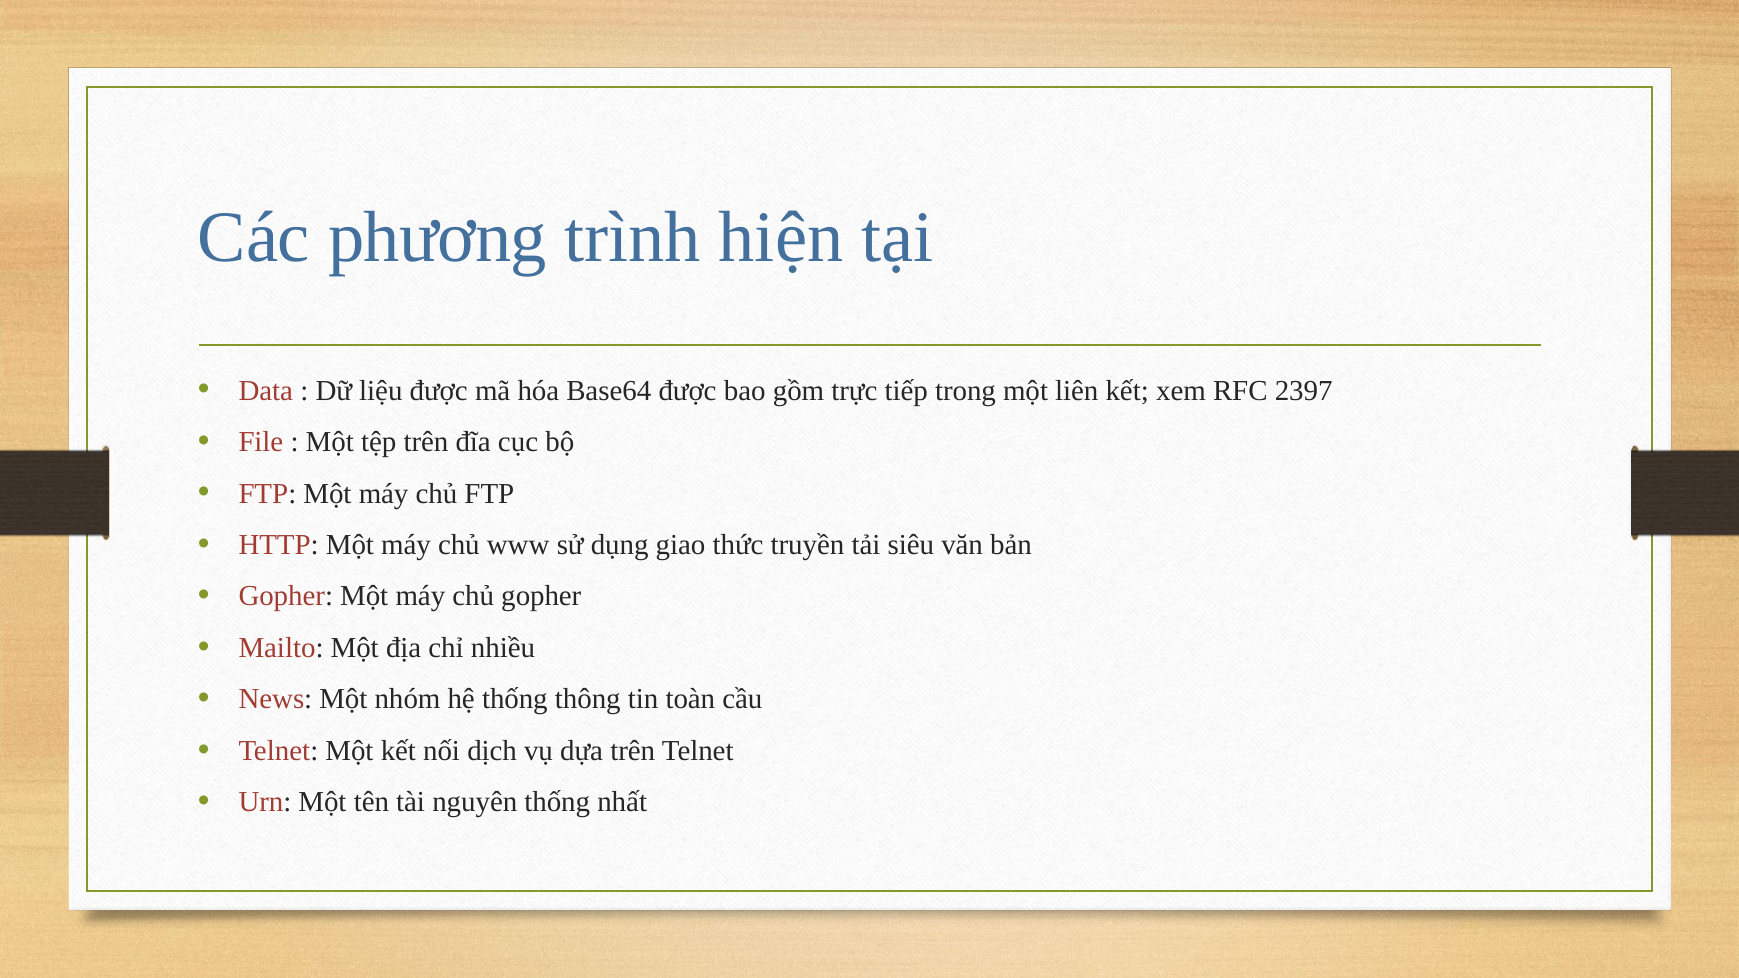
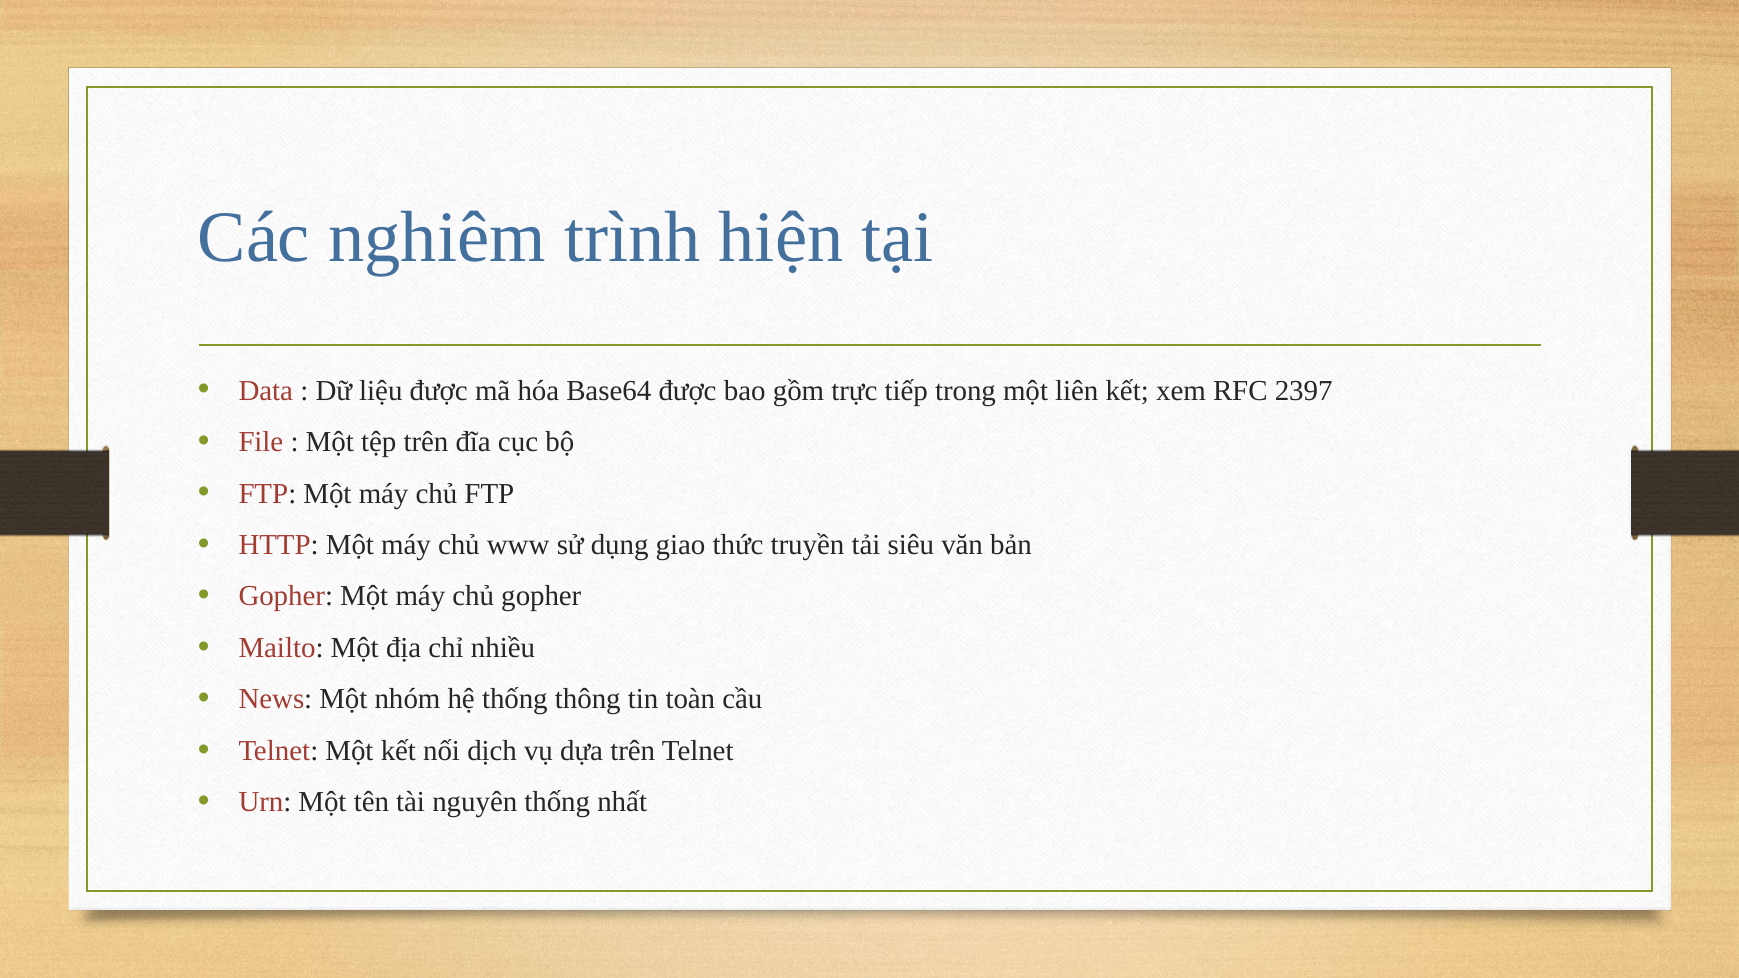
phương: phương -> nghiêm (437, 238)
